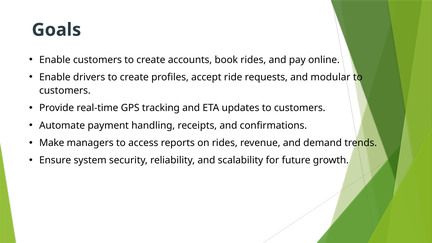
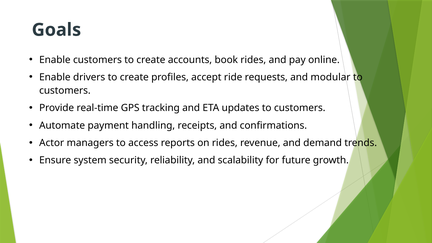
Make: Make -> Actor (52, 143)
